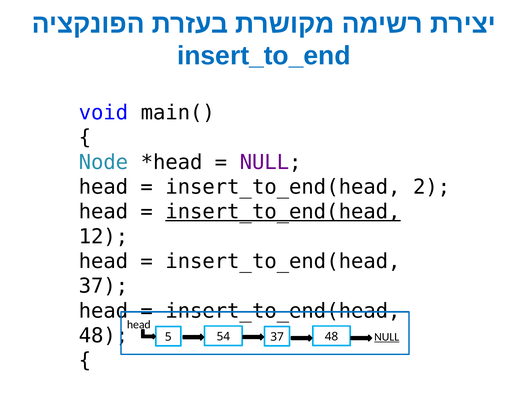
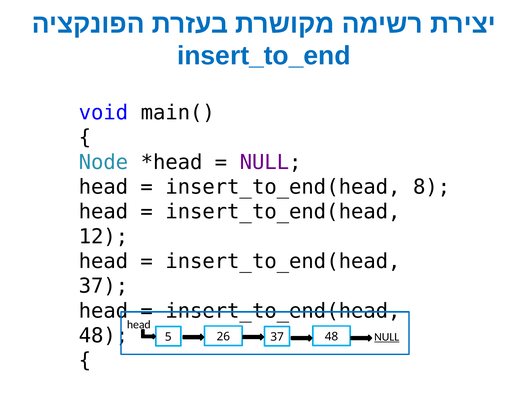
2: 2 -> 8 (432, 187)
insert_to_end(head underline: present -> none (283, 212)
54: 54 -> 26 (223, 336)
